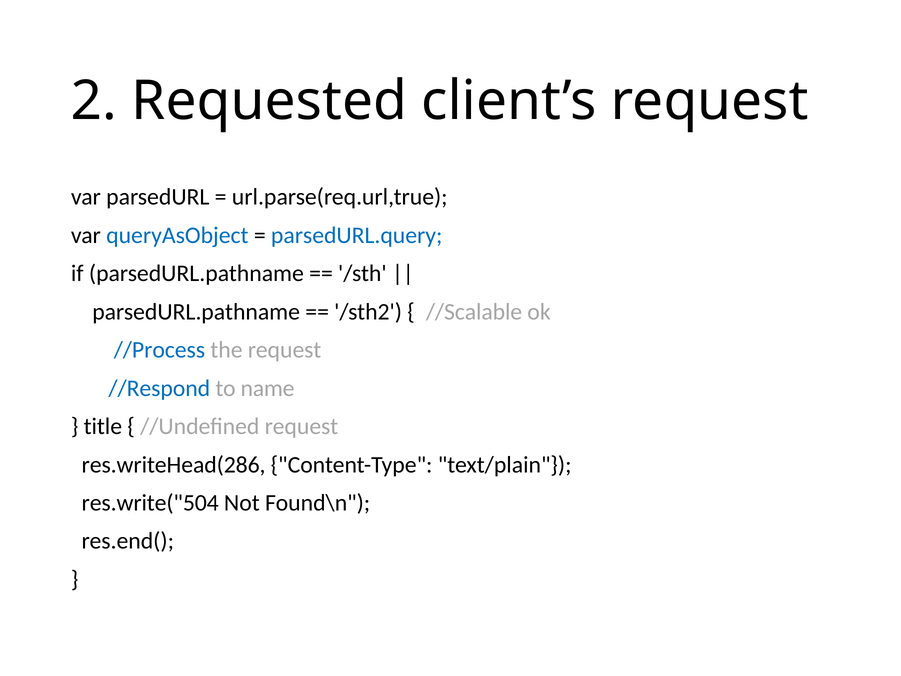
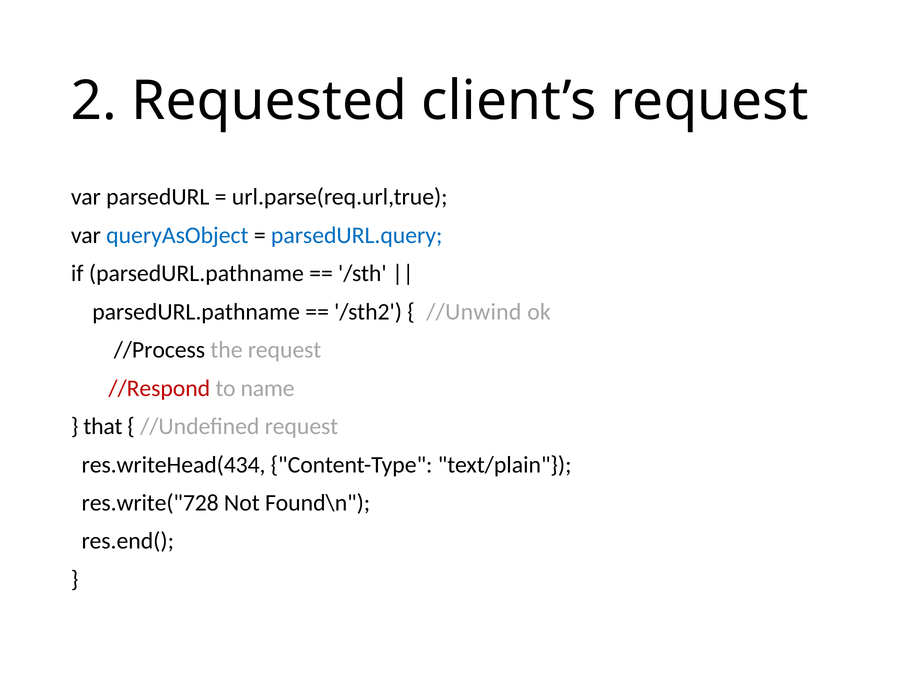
//Scalable: //Scalable -> //Unwind (474, 312)
//Process colour: blue -> black (159, 350)
//Respond colour: blue -> red (159, 388)
title: title -> that (103, 426)
res.writeHead(286: res.writeHead(286 -> res.writeHead(434 (174, 465)
res.write("504: res.write("504 -> res.write("728 (150, 503)
